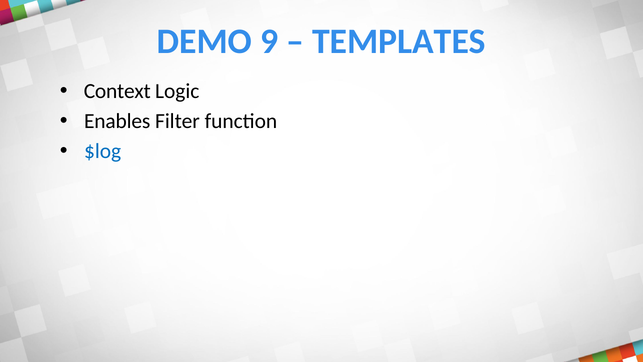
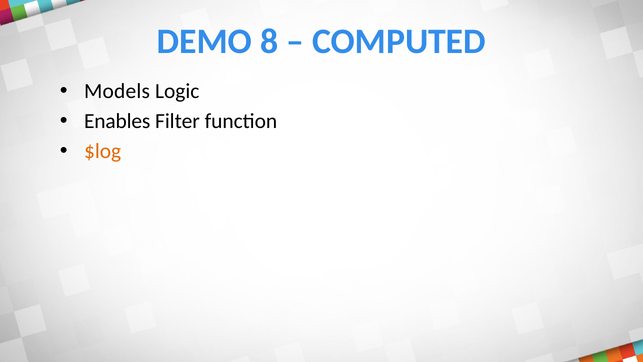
9: 9 -> 8 (269, 42)
TEMPLATES: TEMPLATES -> COMPUTED (399, 42)
Context: Context -> Models (117, 91)
$log colour: blue -> orange (103, 151)
